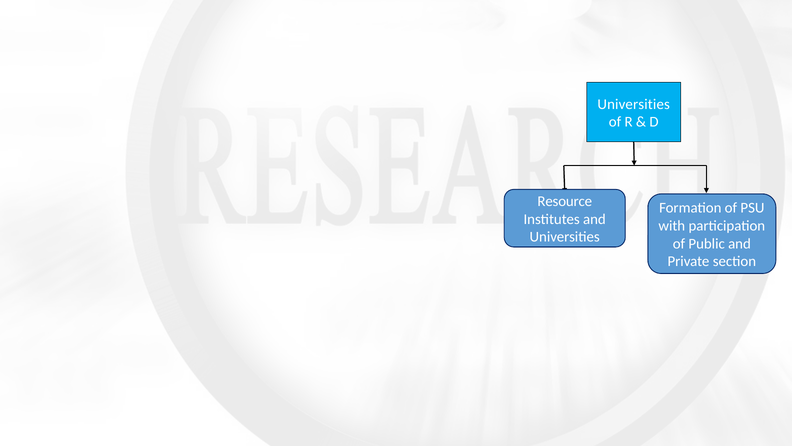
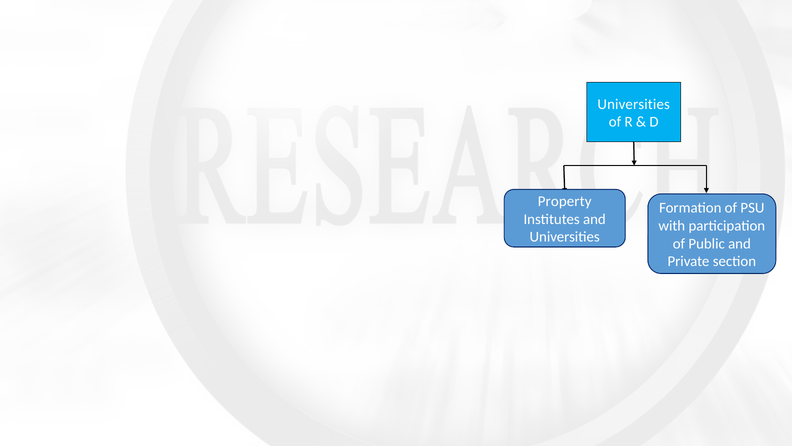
Resource: Resource -> Property (565, 201)
